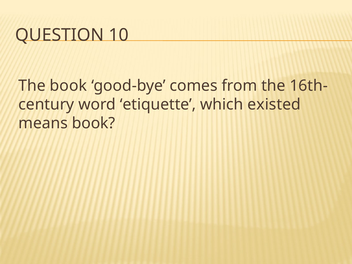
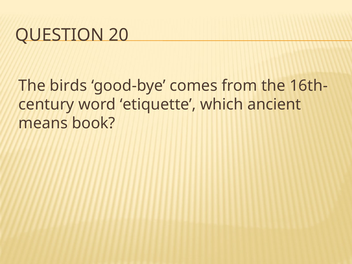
10: 10 -> 20 (119, 35)
The book: book -> birds (68, 86)
existed: existed -> ancient (274, 105)
